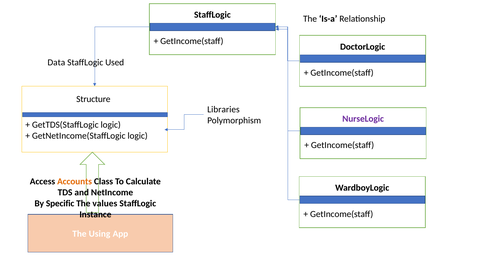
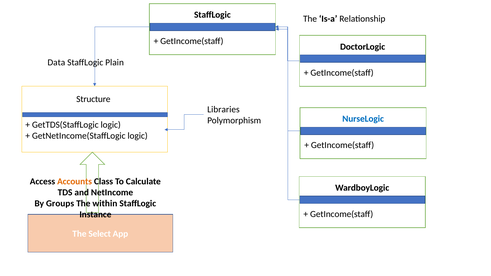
Used: Used -> Plain (115, 63)
NurseLogic colour: purple -> blue (363, 119)
Specific: Specific -> Groups (60, 204)
values: values -> within (105, 204)
Using: Using -> Select (100, 234)
